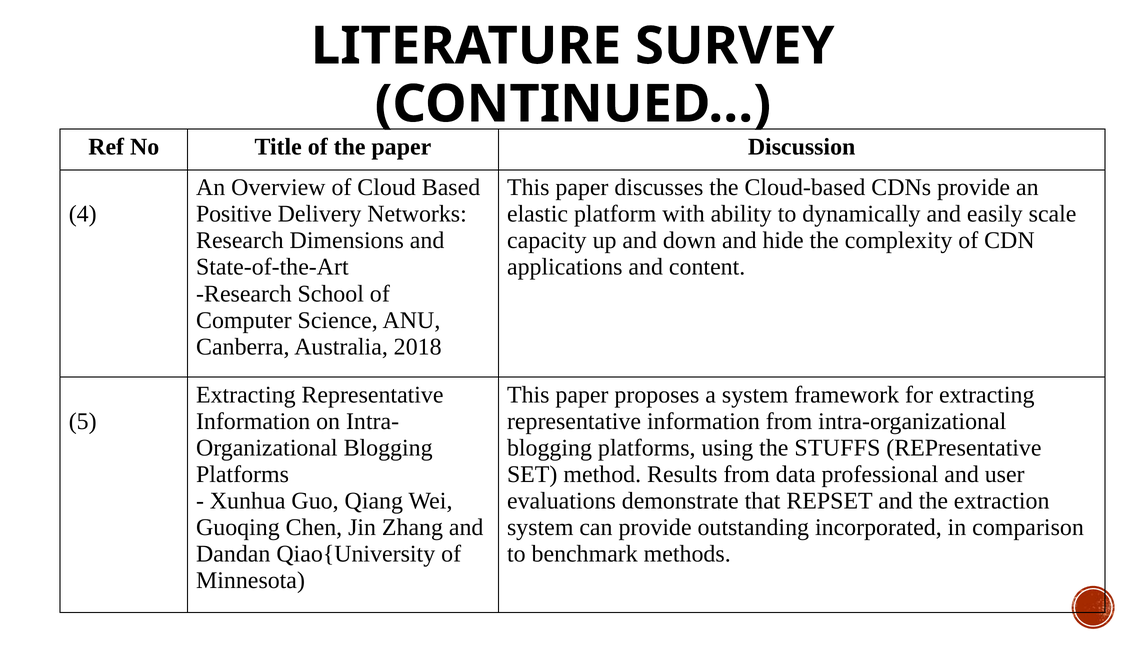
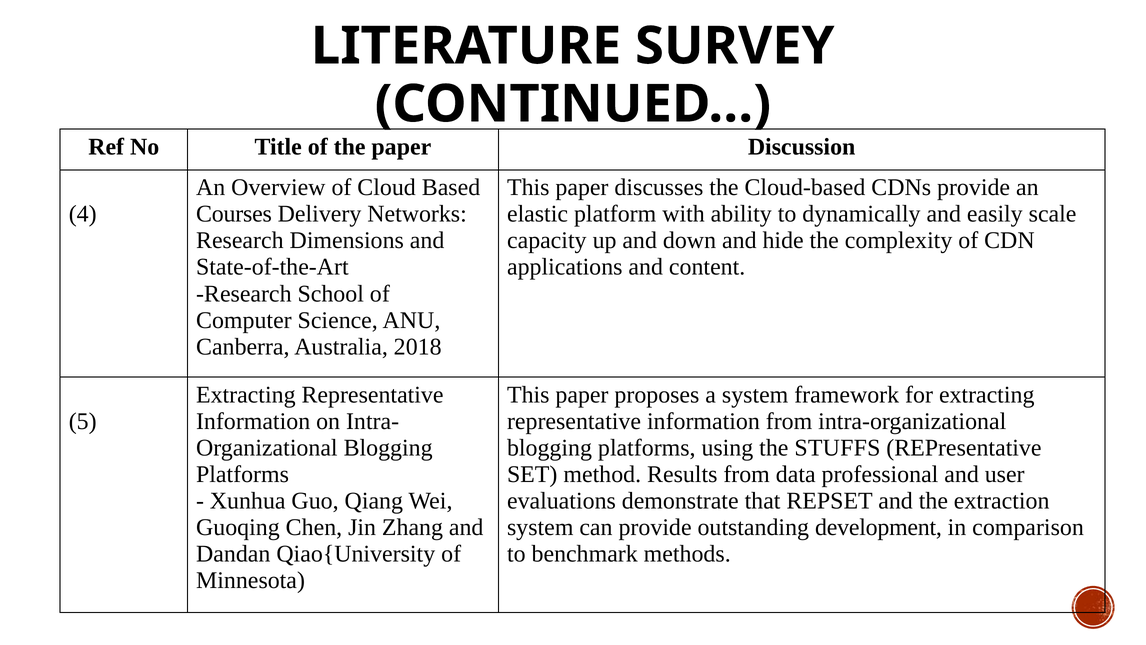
Positive: Positive -> Courses (234, 214)
incorporated: incorporated -> development (879, 527)
